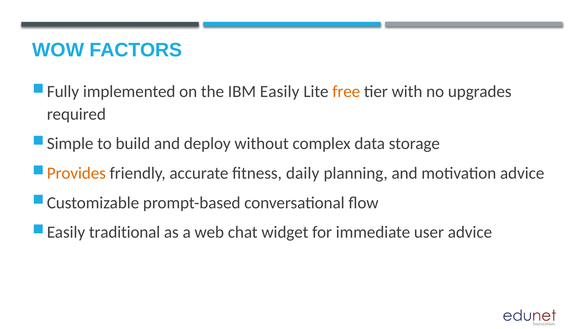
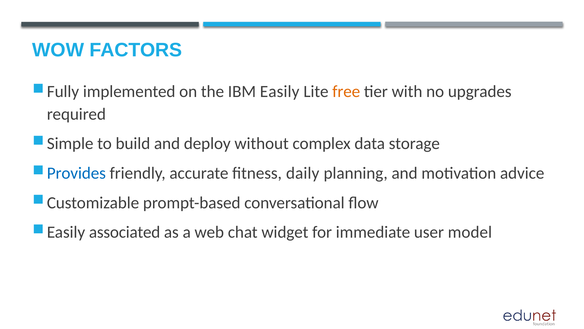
Provides colour: orange -> blue (76, 173)
traditional: traditional -> associated (125, 232)
user advice: advice -> model (470, 232)
